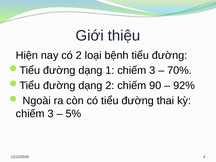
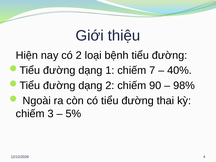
1 chiếm 3: 3 -> 7 (152, 70)
70%: 70% -> 40% (180, 70)
92%: 92% -> 98% (184, 86)
